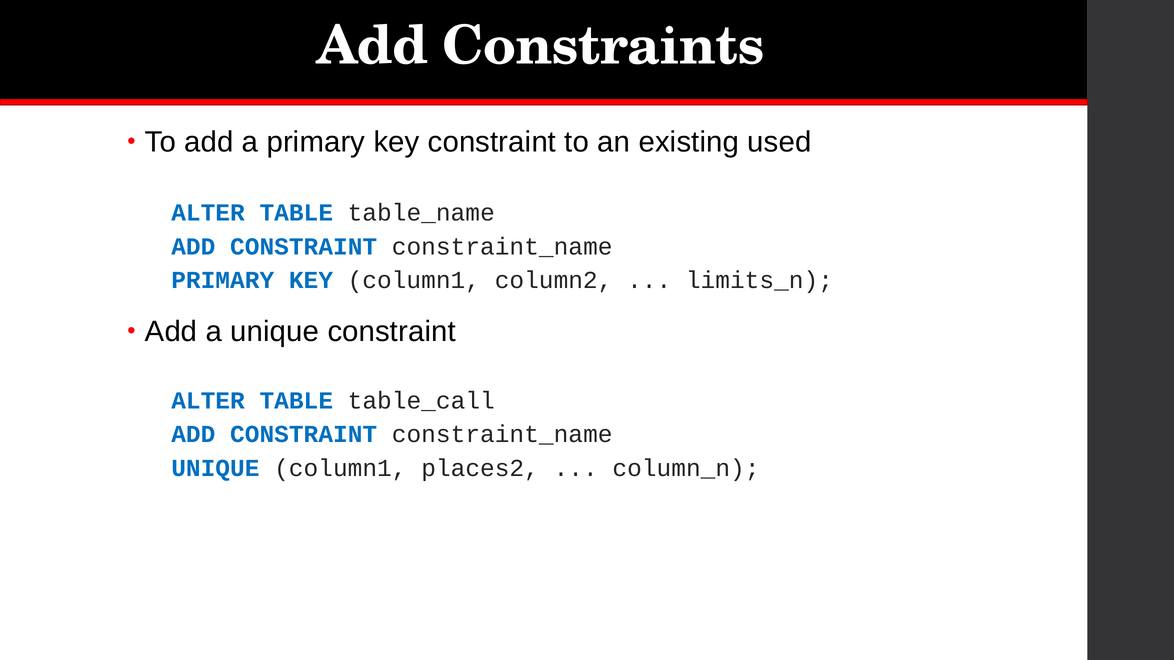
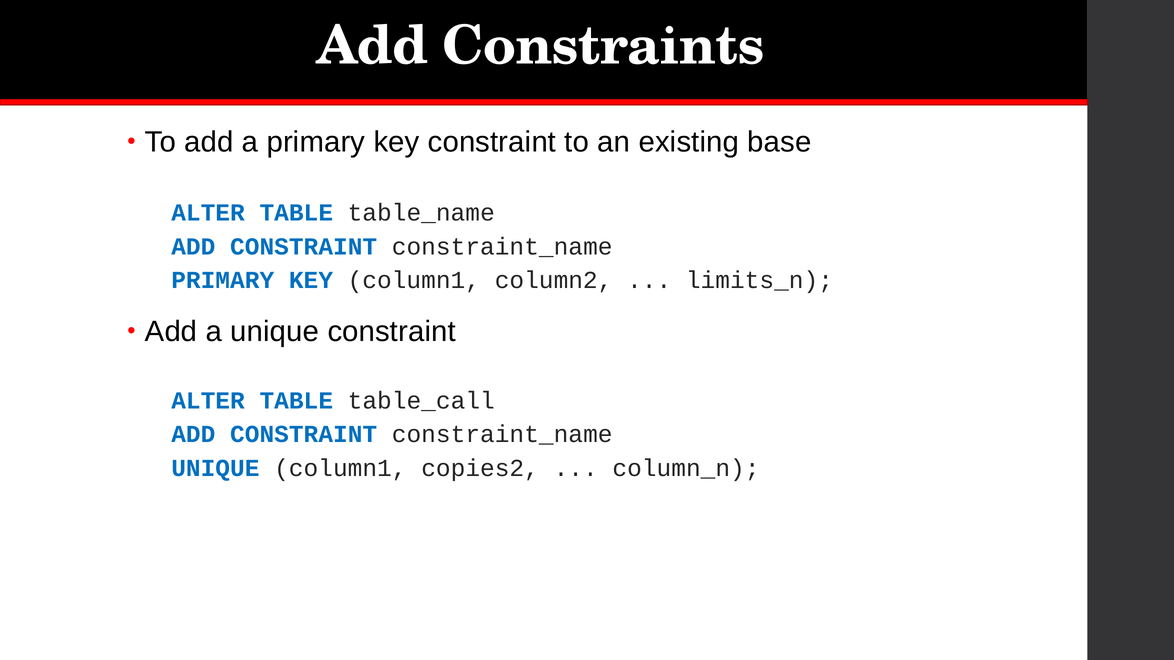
used: used -> base (779, 142)
places2: places2 -> copies2 (480, 468)
